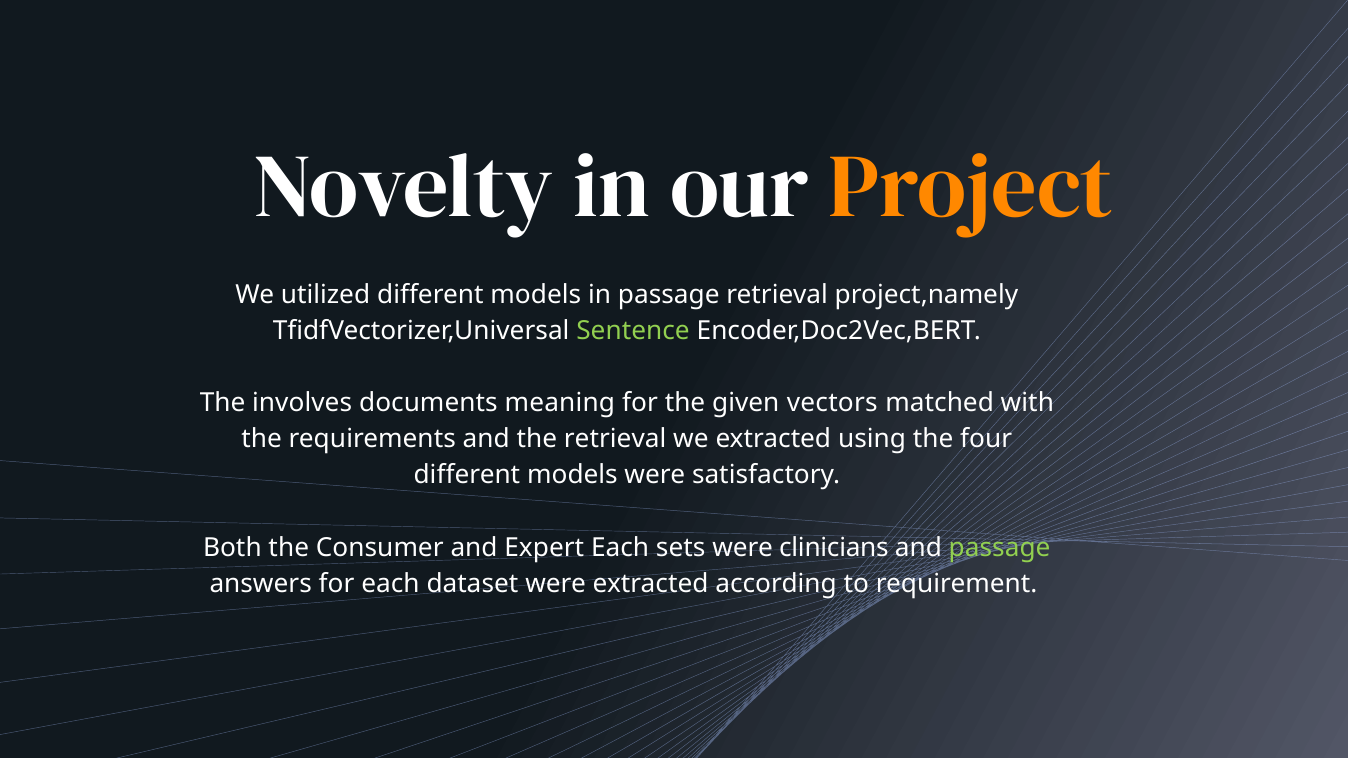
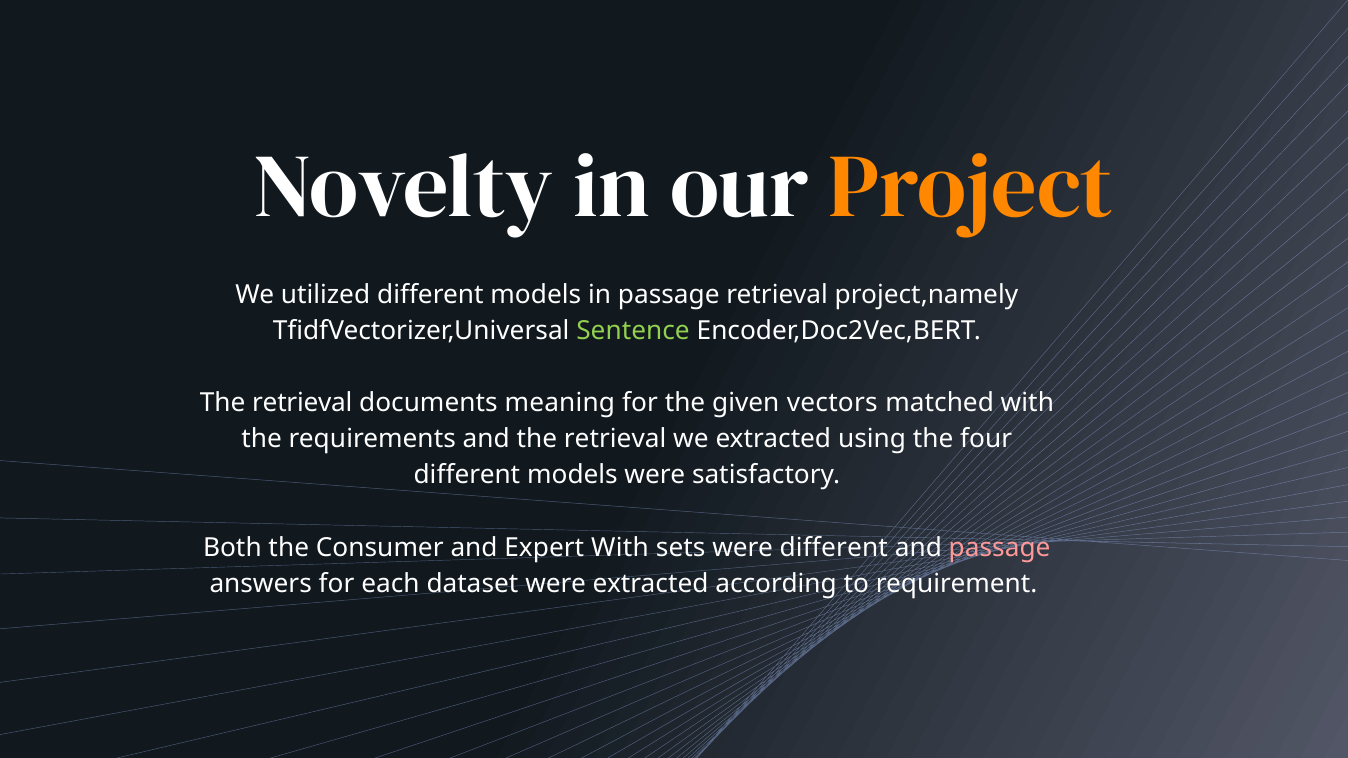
involves: involves -> retrieval (302, 403)
Expert Each: Each -> With (620, 548)
were clinicians: clinicians -> different (834, 548)
passage colour: light green -> pink (1000, 548)
